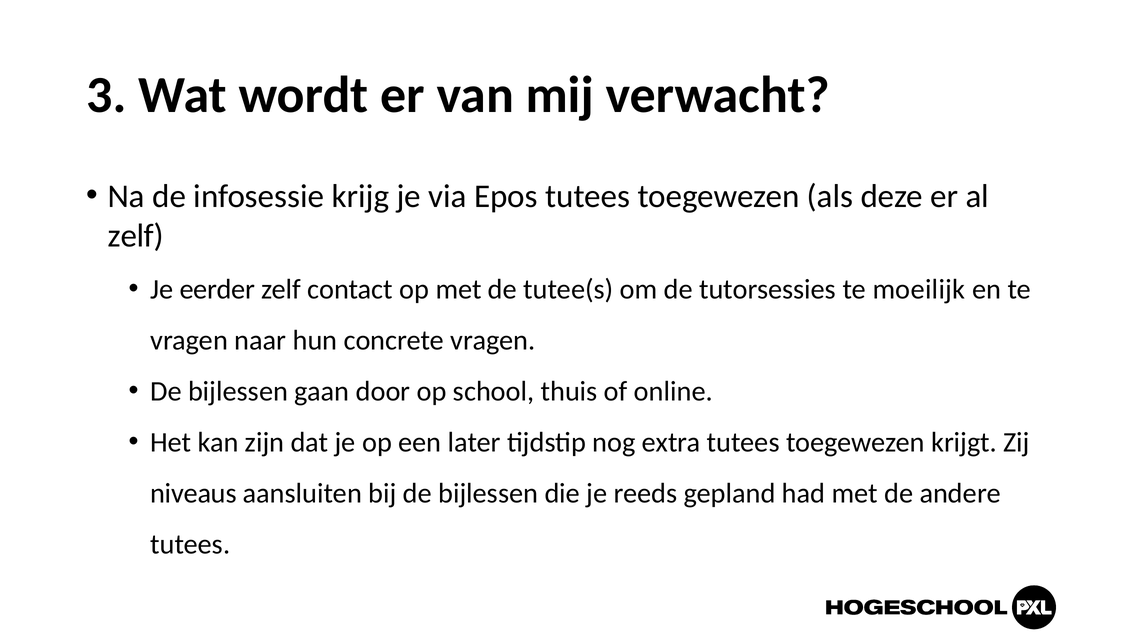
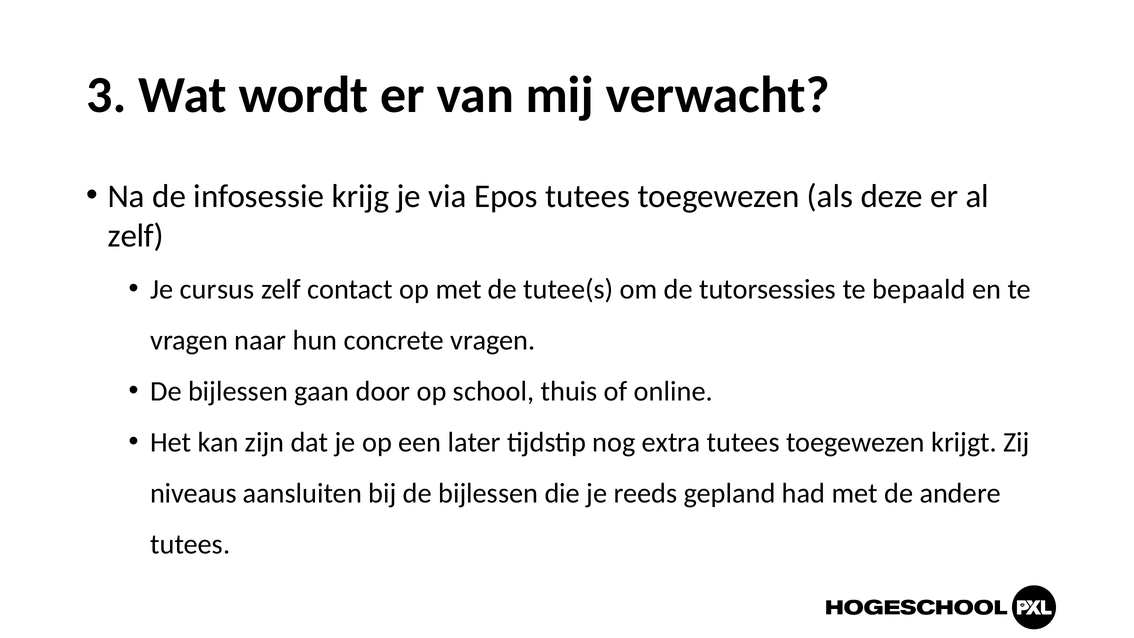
eerder: eerder -> cursus (217, 289)
moeilijk: moeilijk -> bepaald (919, 289)
